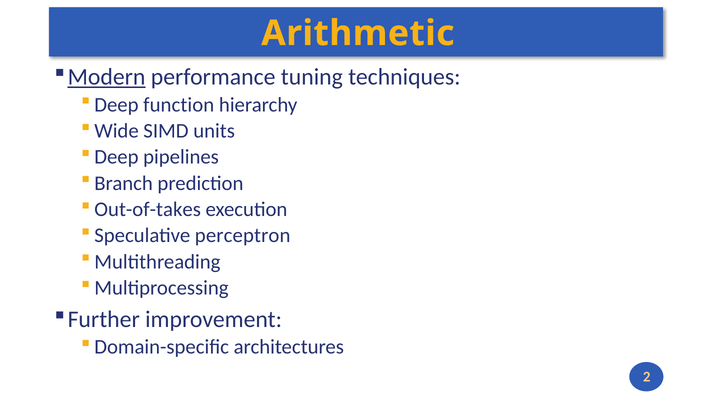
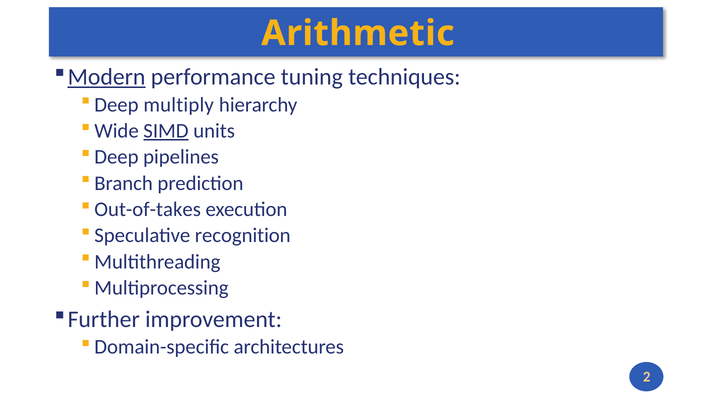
function: function -> multiply (179, 105)
SIMD underline: none -> present (166, 131)
perceptron: perceptron -> recognition (243, 235)
